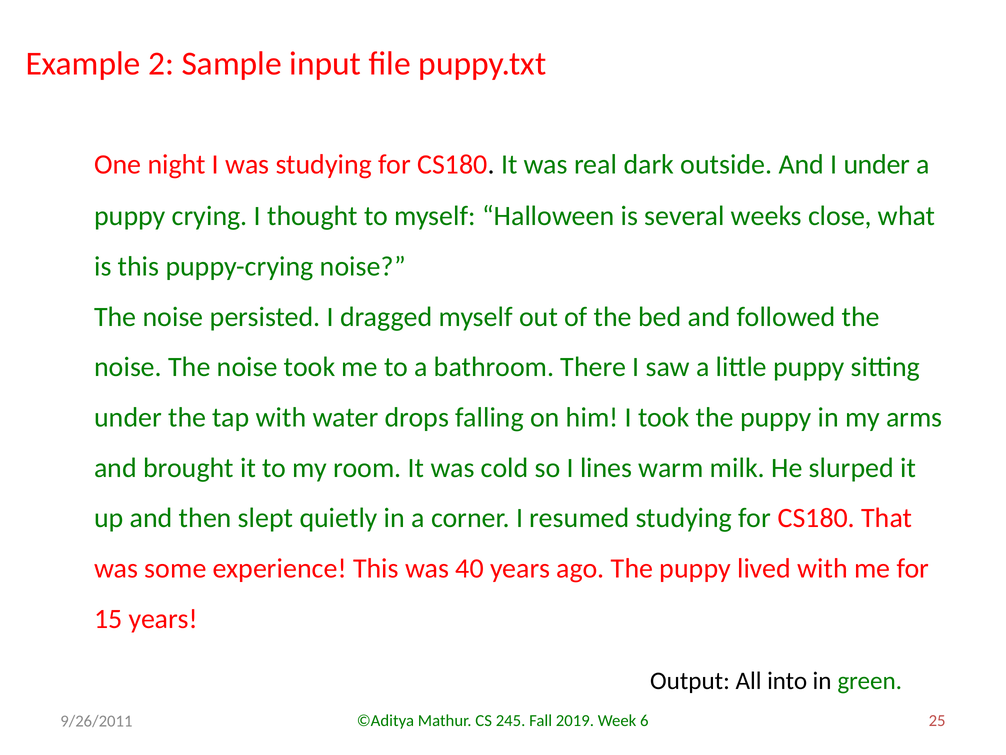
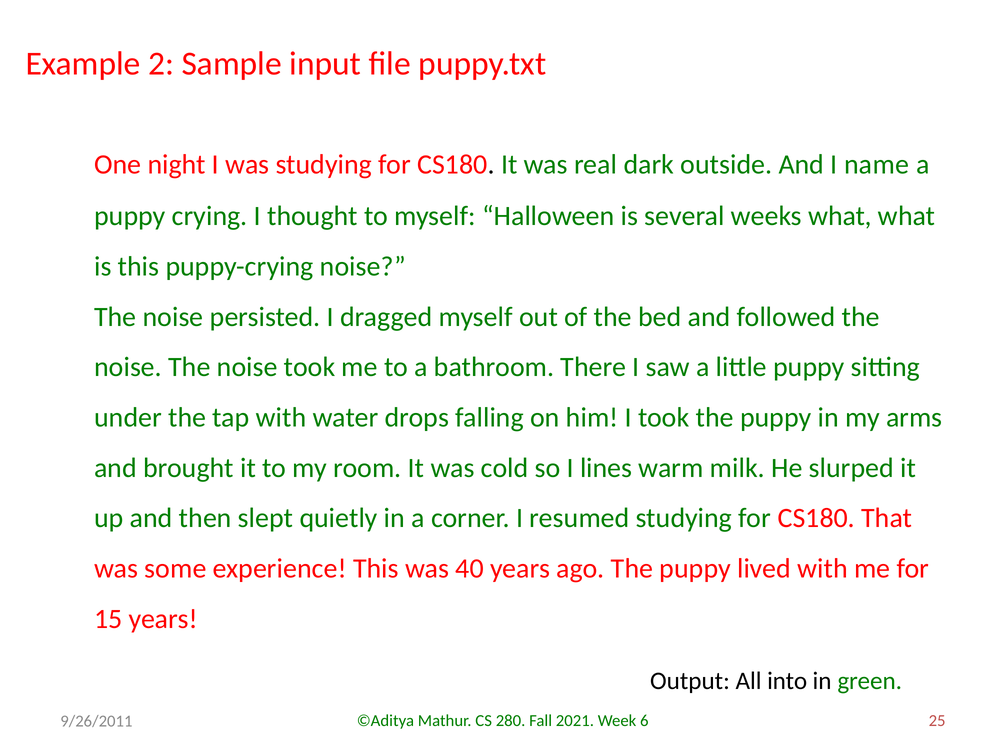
I under: under -> name (877, 165)
weeks close: close -> what (840, 216)
245: 245 -> 280 (511, 720)
2019: 2019 -> 2021 (575, 720)
